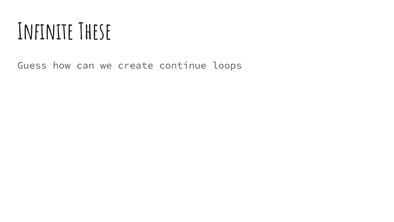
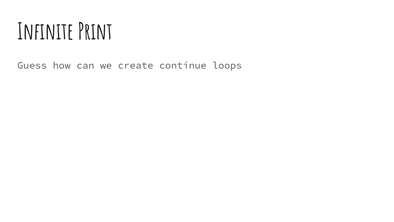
These: These -> Print (95, 32)
